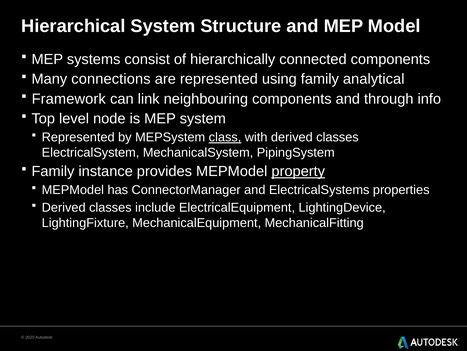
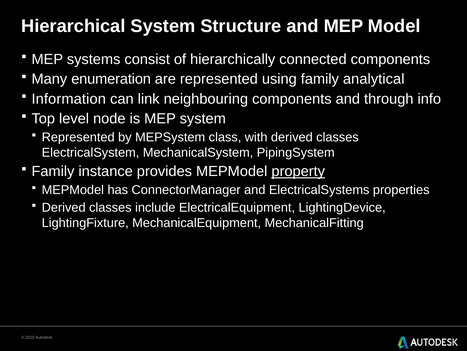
connections: connections -> enumeration (111, 79)
Framework: Framework -> Information (69, 99)
class underline: present -> none (225, 137)
